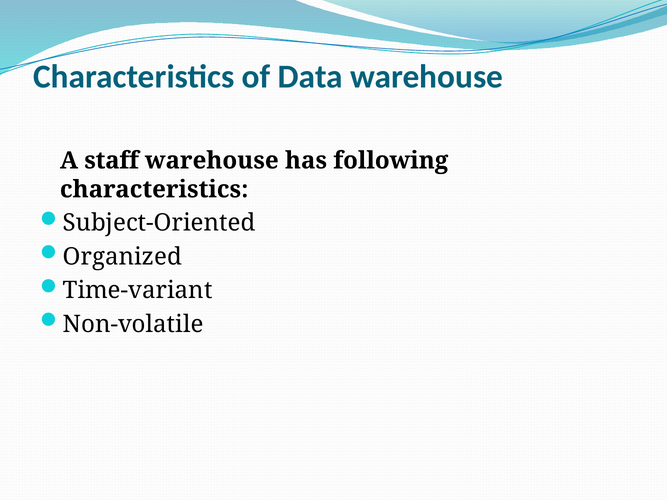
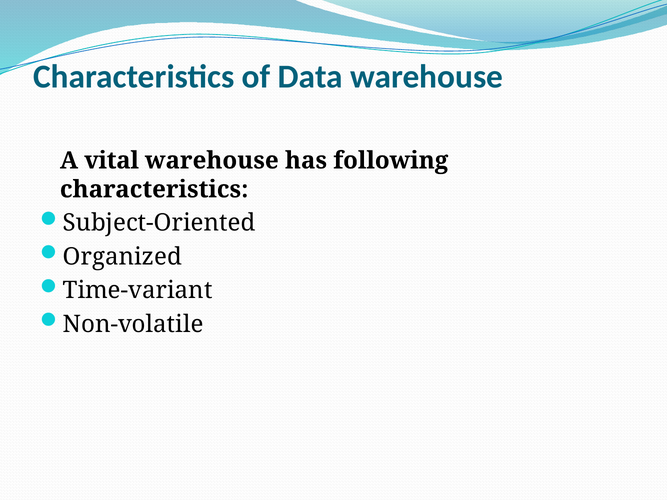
staff: staff -> vital (112, 161)
